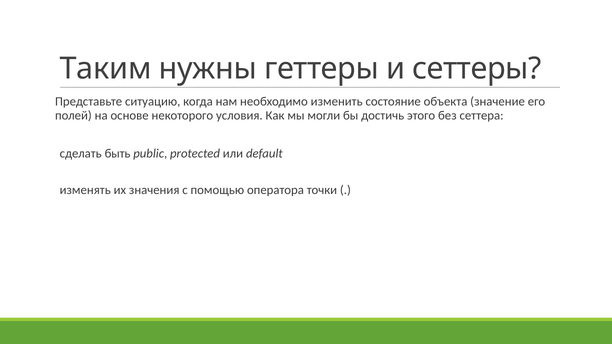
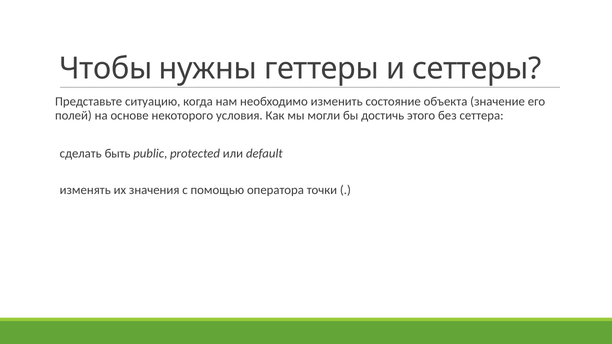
Таким: Таким -> Чтобы (106, 69)
